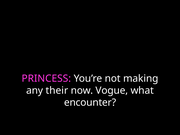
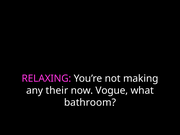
PRINCESS: PRINCESS -> RELAXING (46, 79)
encounter: encounter -> bathroom (90, 103)
